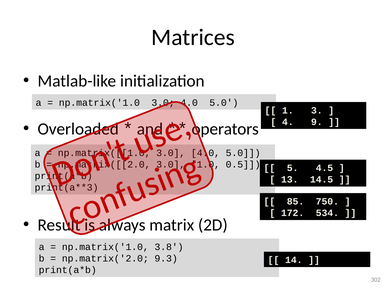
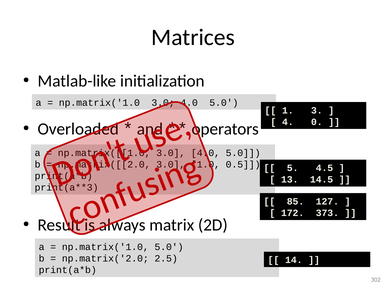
9: 9 -> 0 (317, 122)
750: 750 -> 127 (327, 202)
534: 534 -> 373 (327, 213)
np.matrix('1.0 3.8: 3.8 -> 5.0 (169, 247)
9.3: 9.3 -> 2.5 (166, 259)
